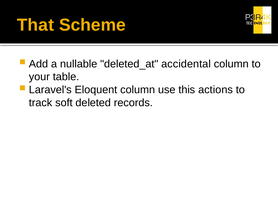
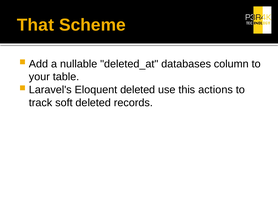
accidental: accidental -> databases (186, 64)
Eloquent column: column -> deleted (138, 90)
